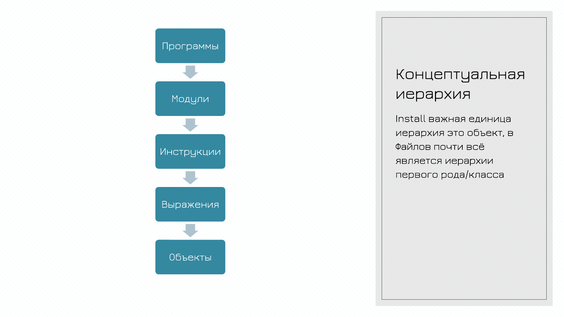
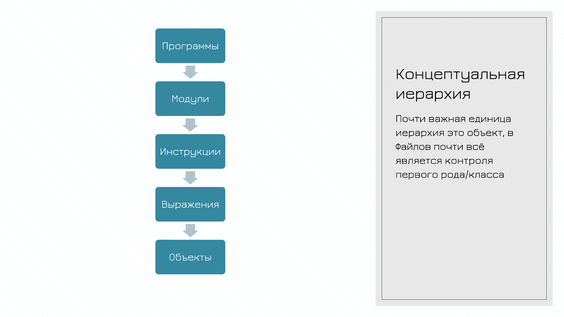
Install: Install -> Почти (411, 119)
иерархии: иерархии -> контроля (469, 160)
